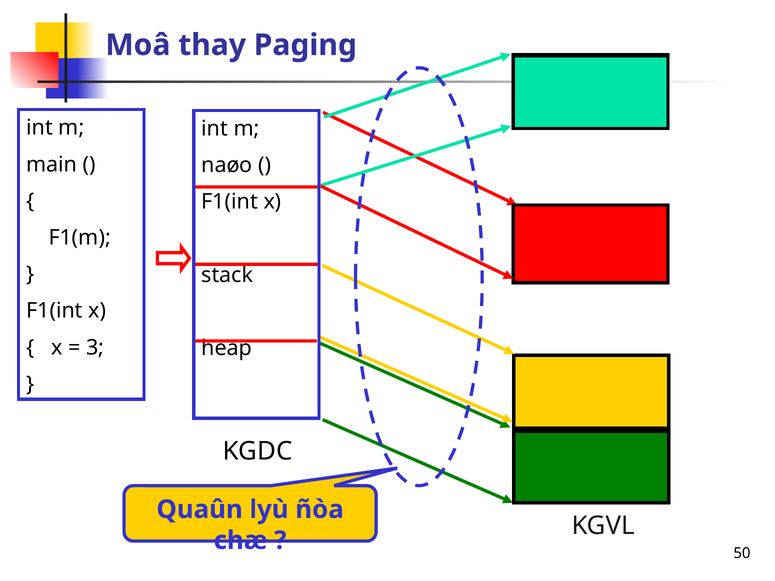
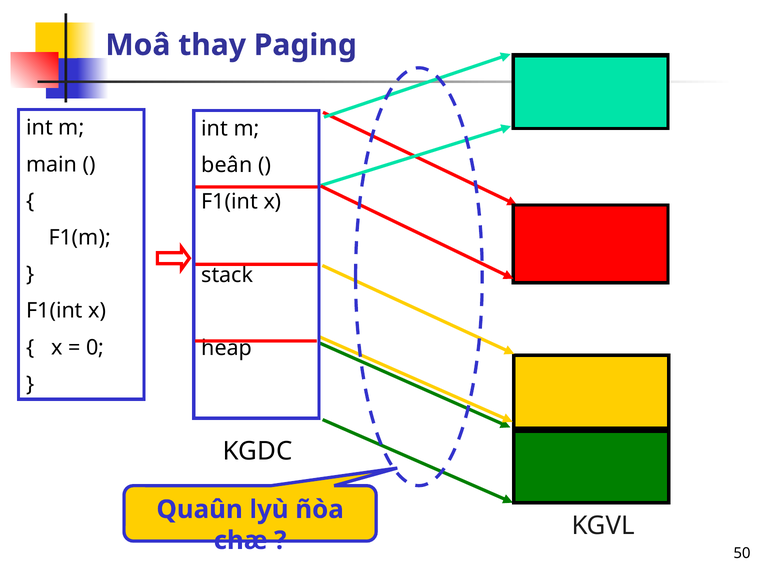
naøo: naøo -> beân (227, 165)
3: 3 -> 0 (95, 348)
